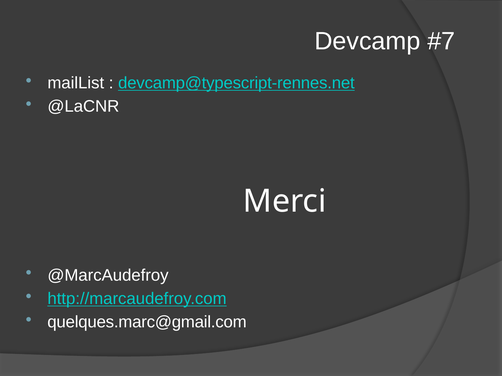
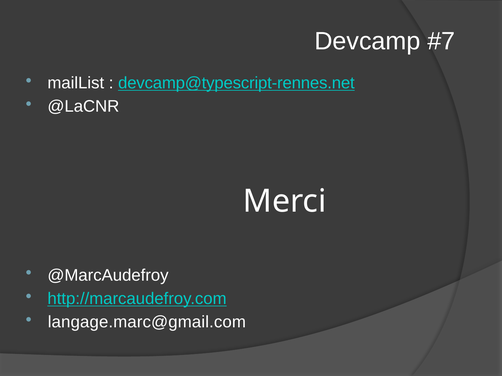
quelques.marc@gmail.com: quelques.marc@gmail.com -> langage.marc@gmail.com (147, 322)
